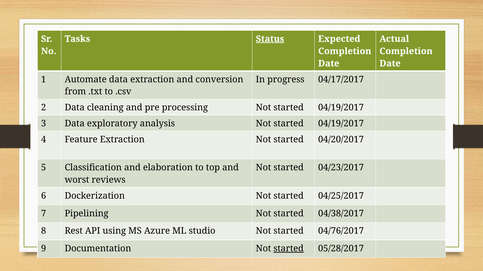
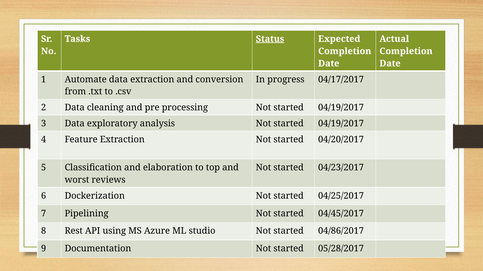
04/38/2017: 04/38/2017 -> 04/45/2017 (341, 214)
04/76/2017: 04/76/2017 -> 04/86/2017 (341, 232)
started underline: present -> none (289, 249)
